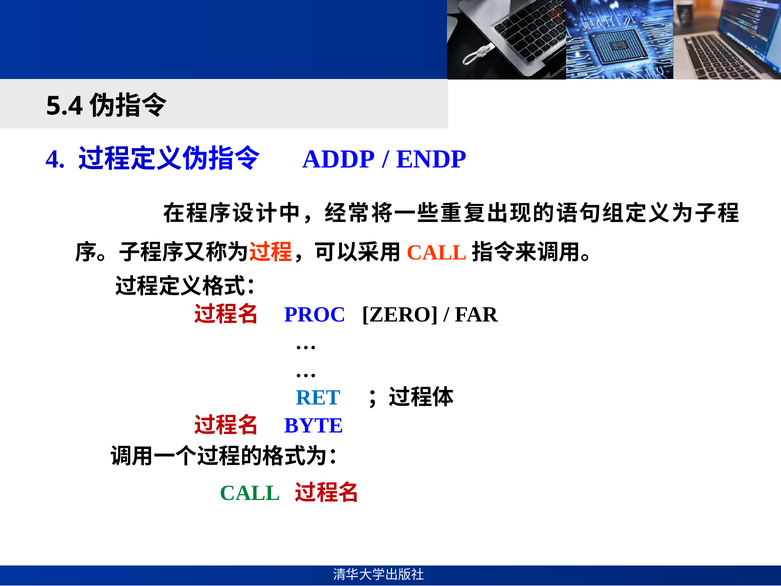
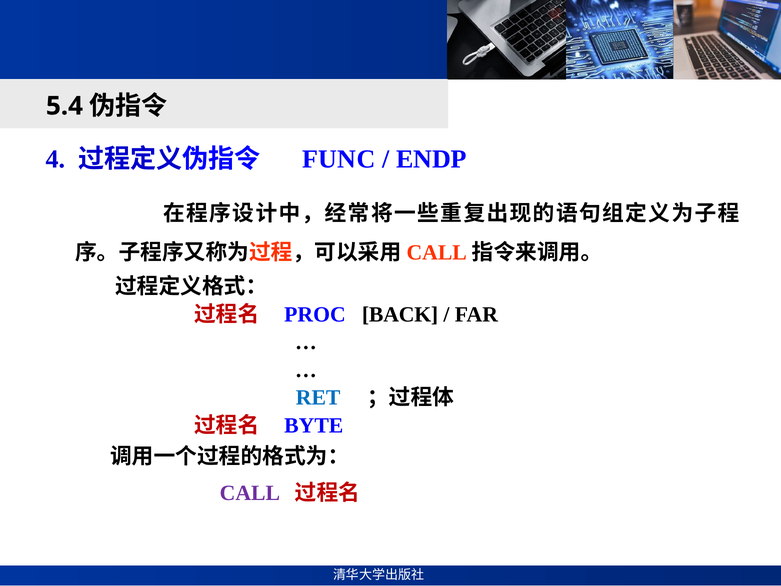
ADDP: ADDP -> FUNC (339, 159)
ZERO: ZERO -> BACK (400, 314)
CALL colour: green -> purple (250, 493)
